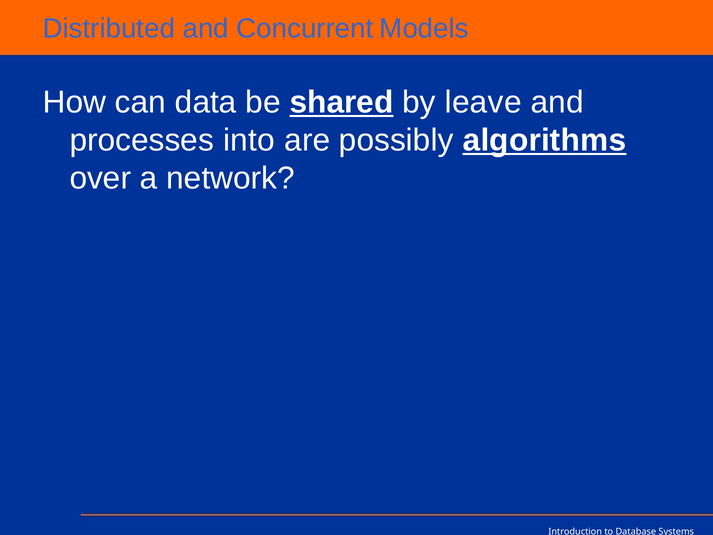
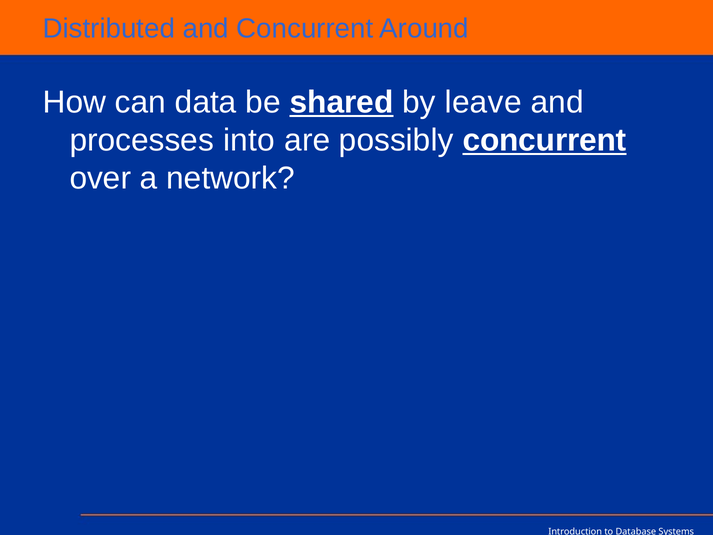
Models: Models -> Around (424, 29)
possibly algorithms: algorithms -> concurrent (545, 140)
